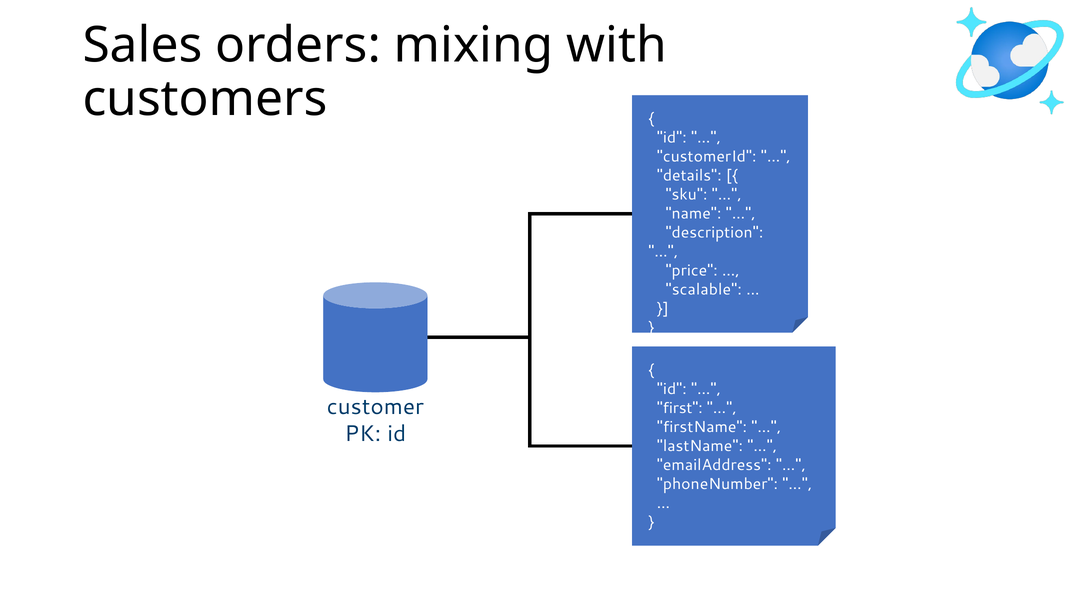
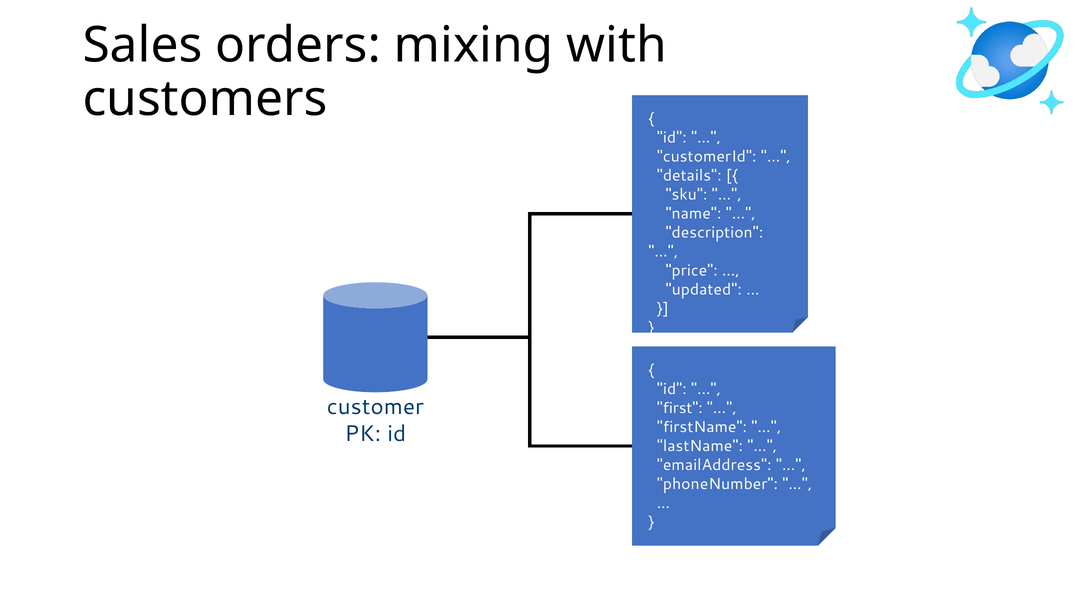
scalable: scalable -> updated (704, 290)
